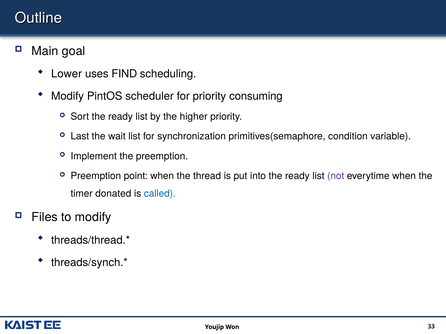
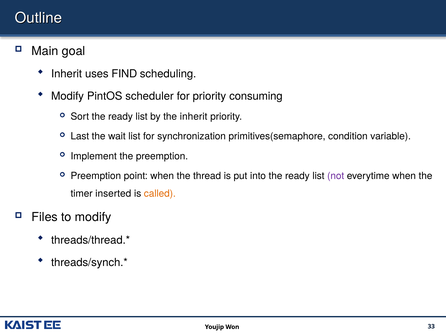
Lower: Lower -> Inherit (67, 74)
the higher: higher -> inherit (194, 117)
donated: donated -> inserted (113, 194)
called colour: blue -> orange (160, 194)
